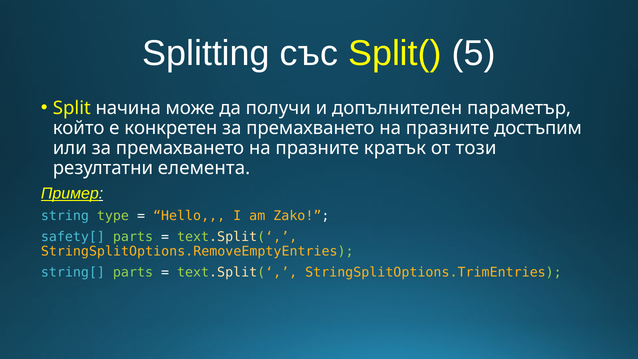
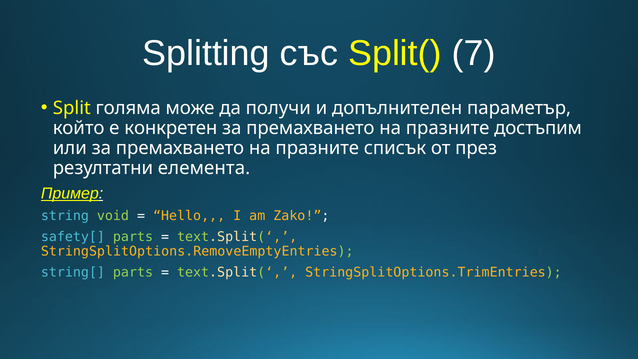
5: 5 -> 7 (474, 54)
начина: начина -> голяма (128, 108)
кратък: кратък -> списък (395, 148)
този: този -> през (476, 148)
type: type -> void (113, 216)
